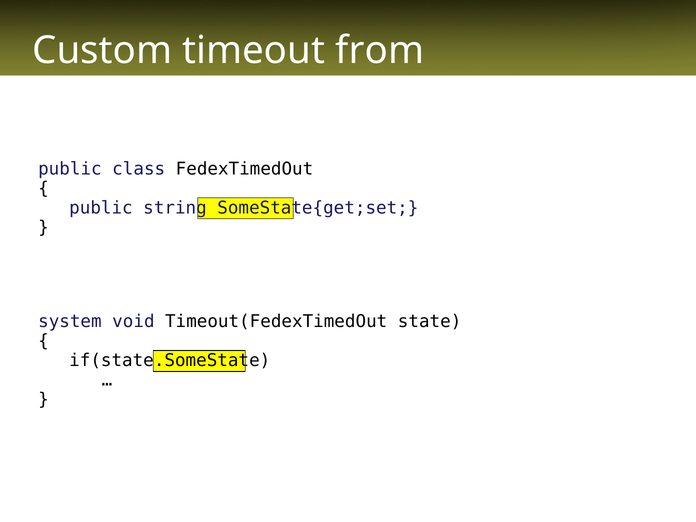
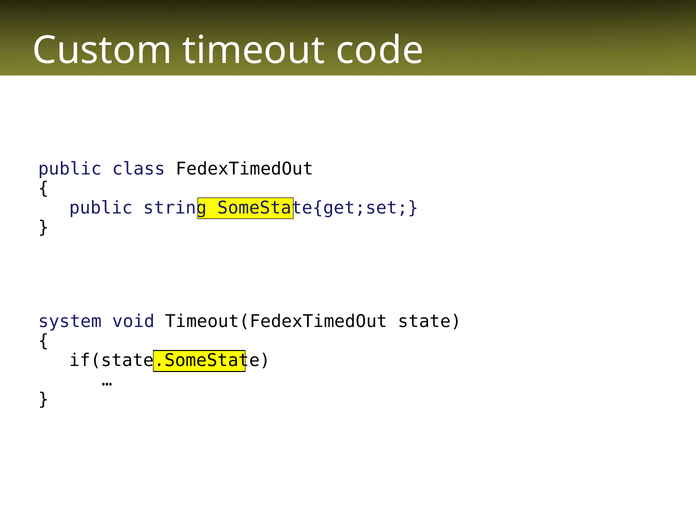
from: from -> code (380, 50)
